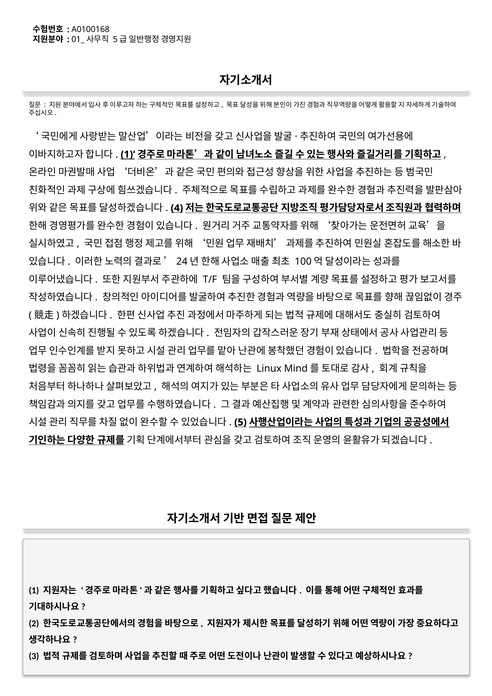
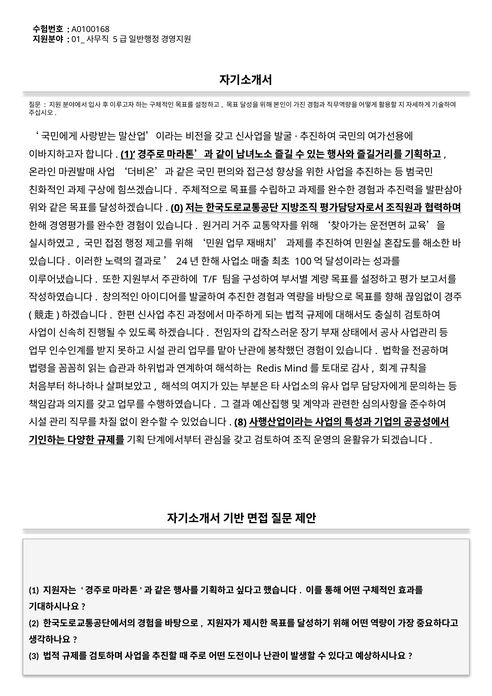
4: 4 -> 0 (177, 208)
Linux: Linux -> Redis (269, 369)
5: 5 -> 8 (240, 422)
